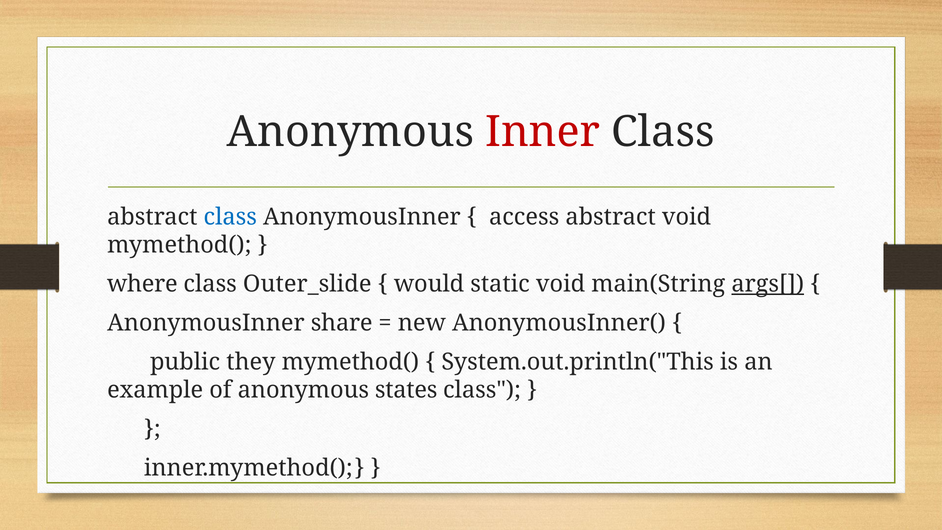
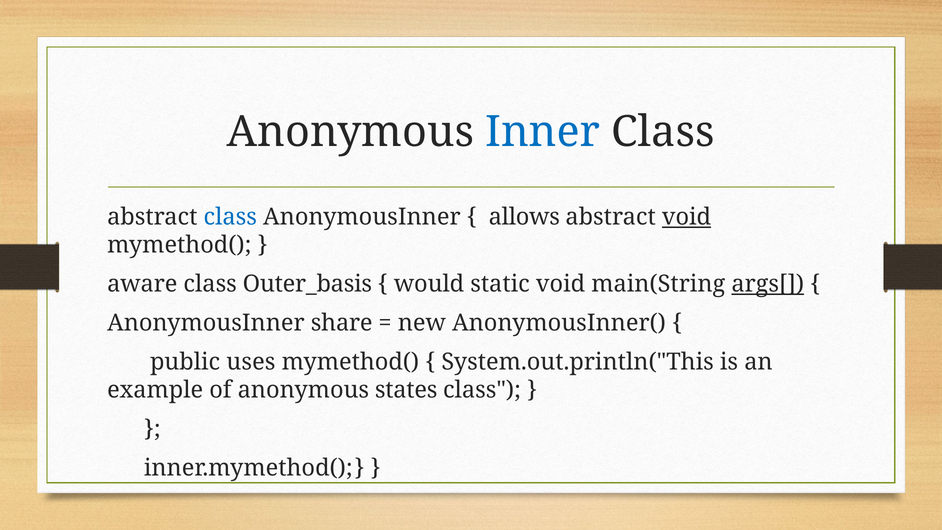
Inner colour: red -> blue (543, 132)
access: access -> allows (524, 217)
void underline: none -> present (686, 217)
where: where -> aware (142, 284)
Outer_slide: Outer_slide -> Outer_basis (307, 284)
they: they -> uses (251, 362)
